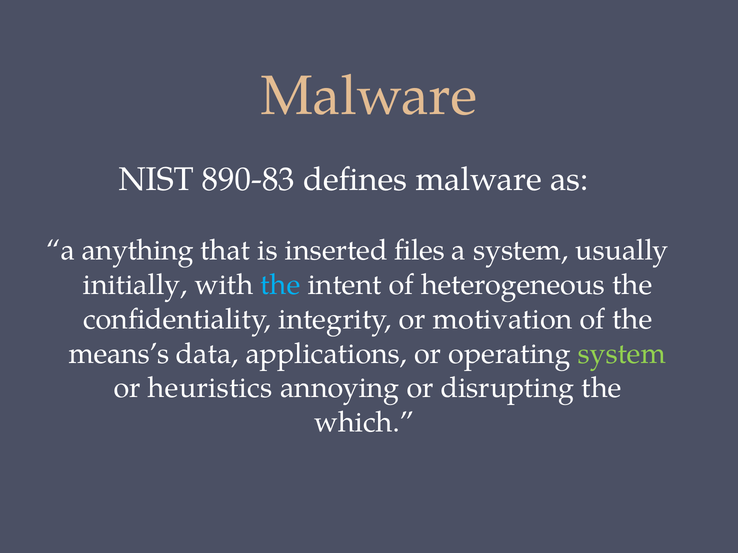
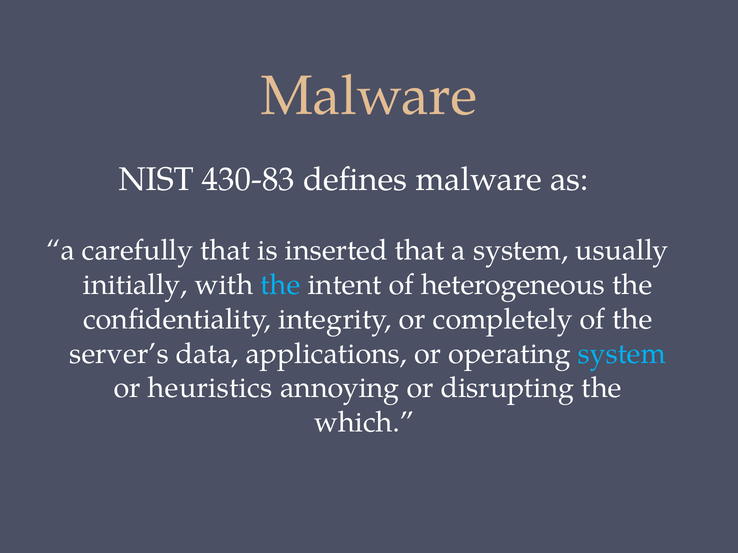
890-83: 890-83 -> 430-83 (248, 179)
anything: anything -> carefully (138, 251)
inserted files: files -> that (420, 251)
motivation: motivation -> completely (503, 319)
means’s: means’s -> server’s (119, 354)
system colour: light green -> light blue (622, 354)
